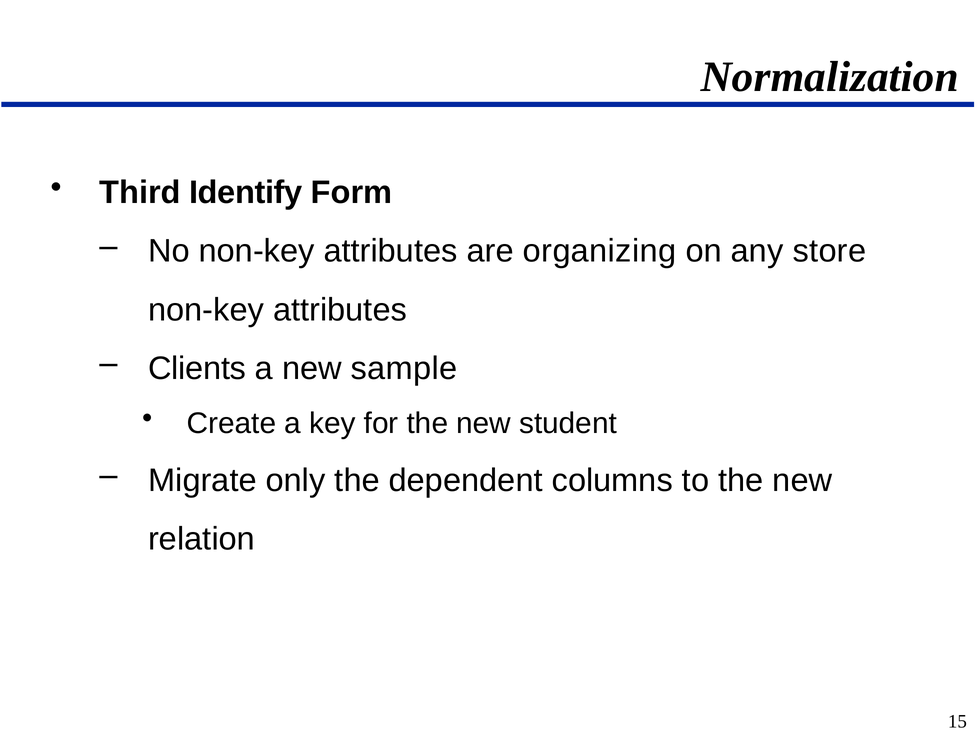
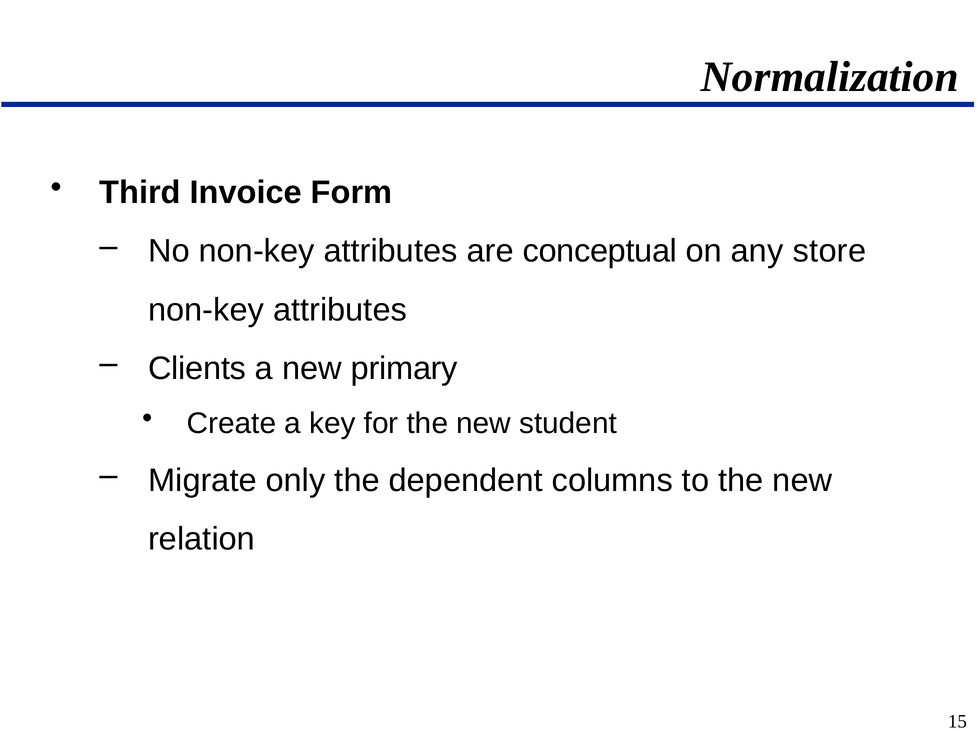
Identify: Identify -> Invoice (246, 193)
organizing: organizing -> conceptual (600, 251)
sample: sample -> primary (404, 369)
